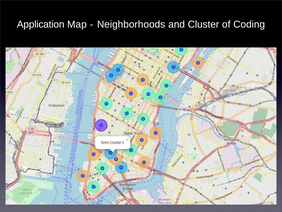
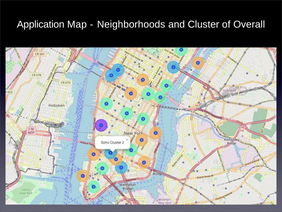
Coding: Coding -> Overall (249, 24)
